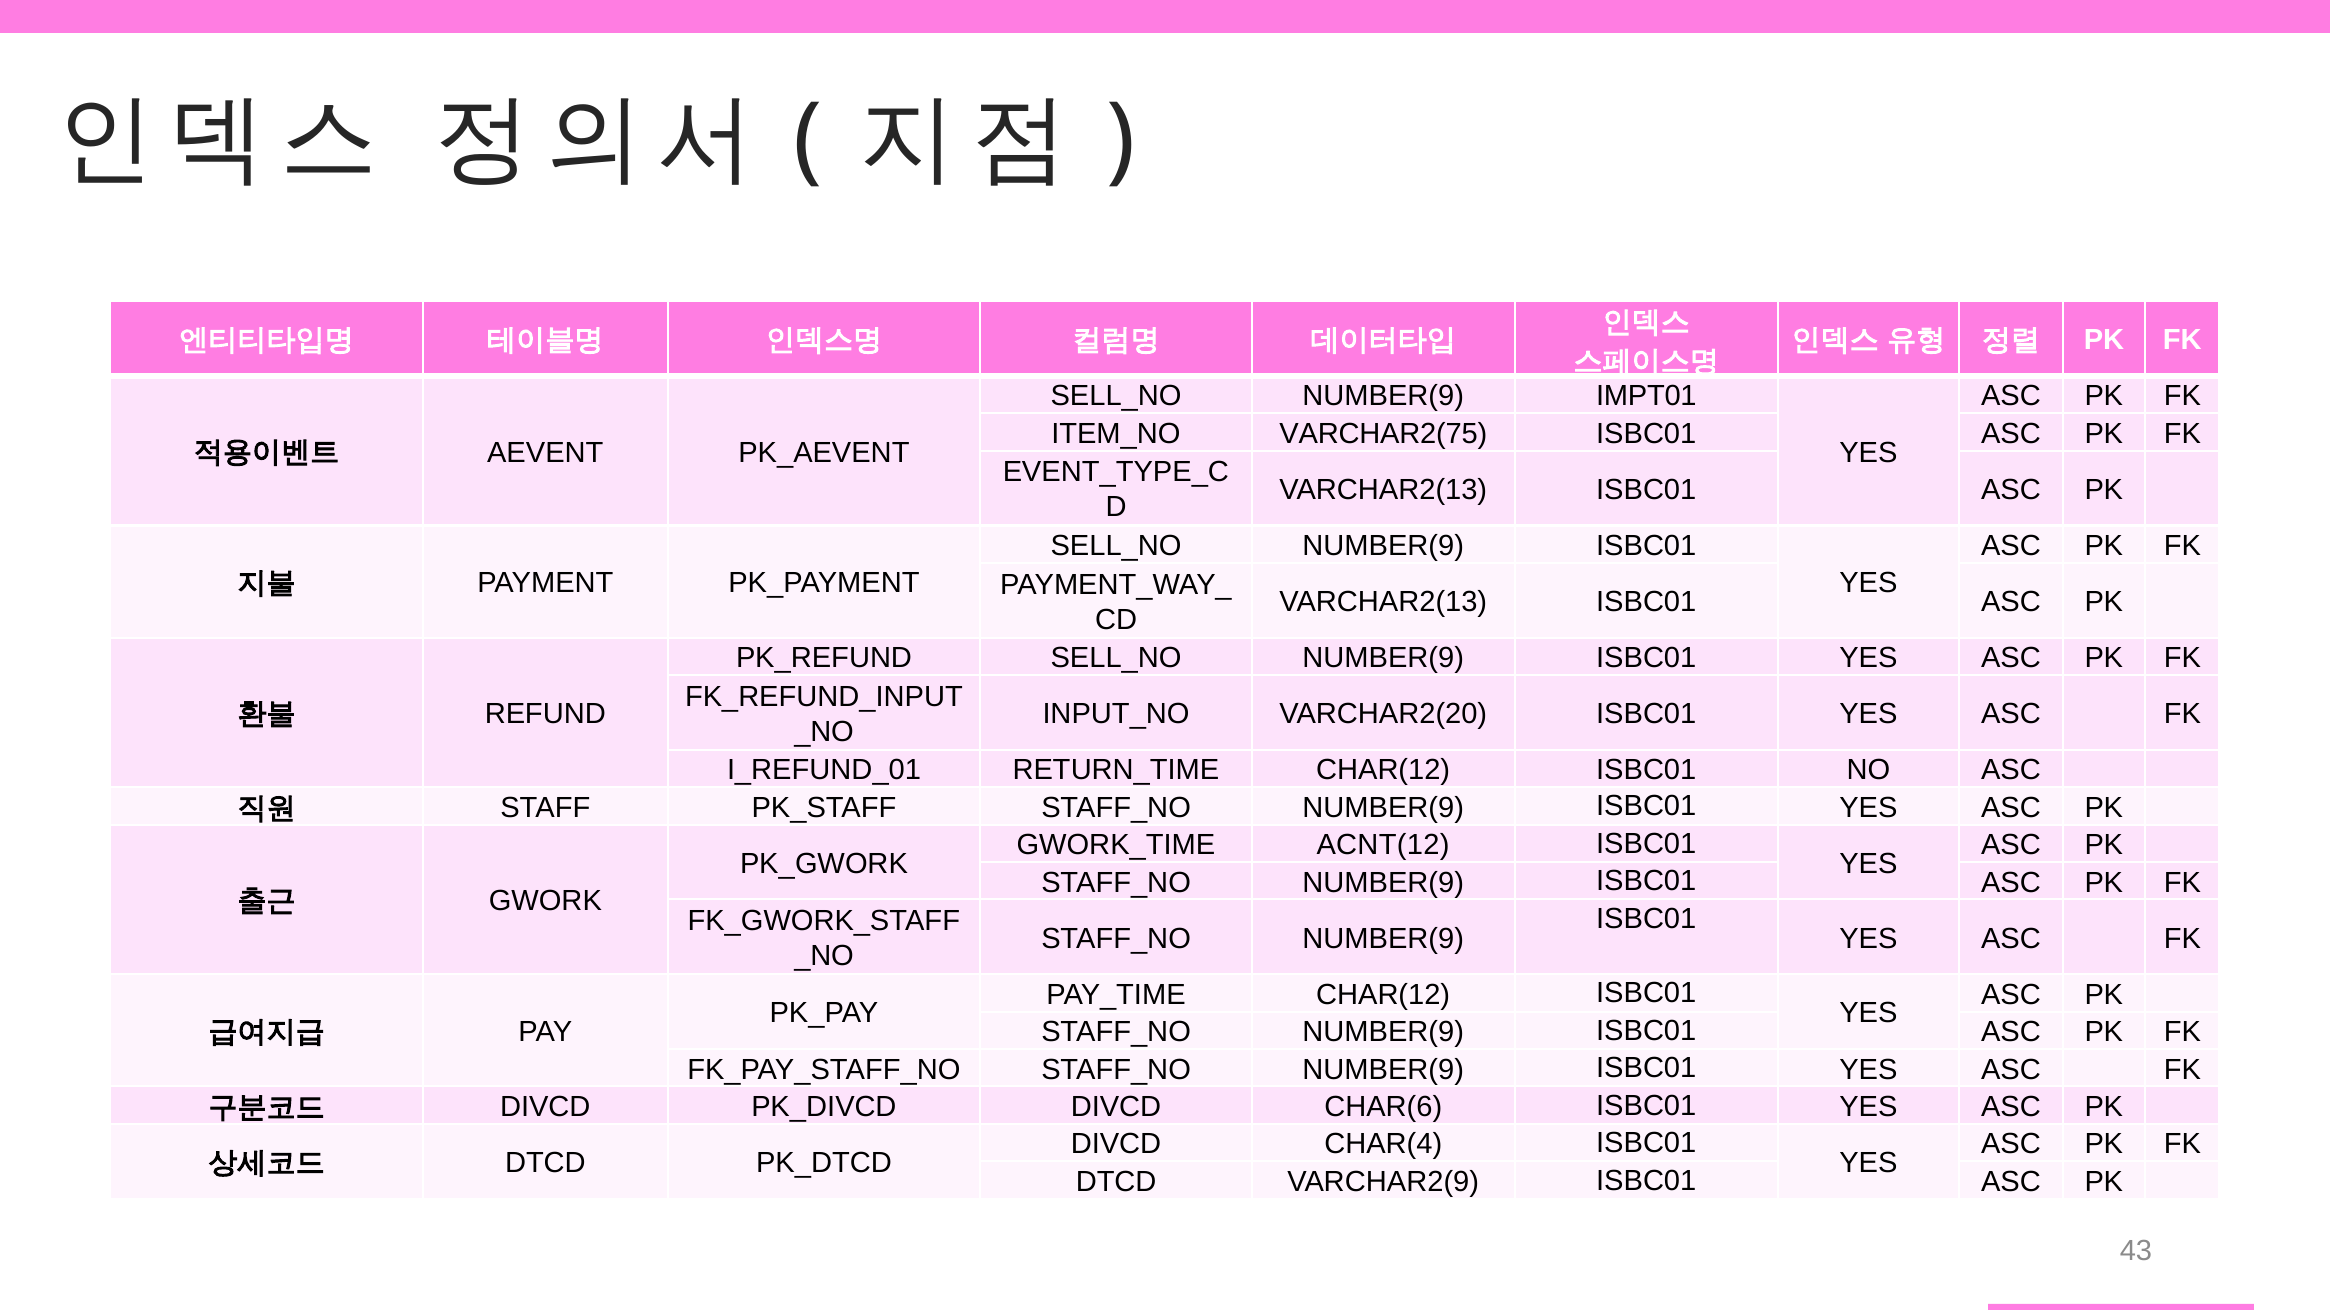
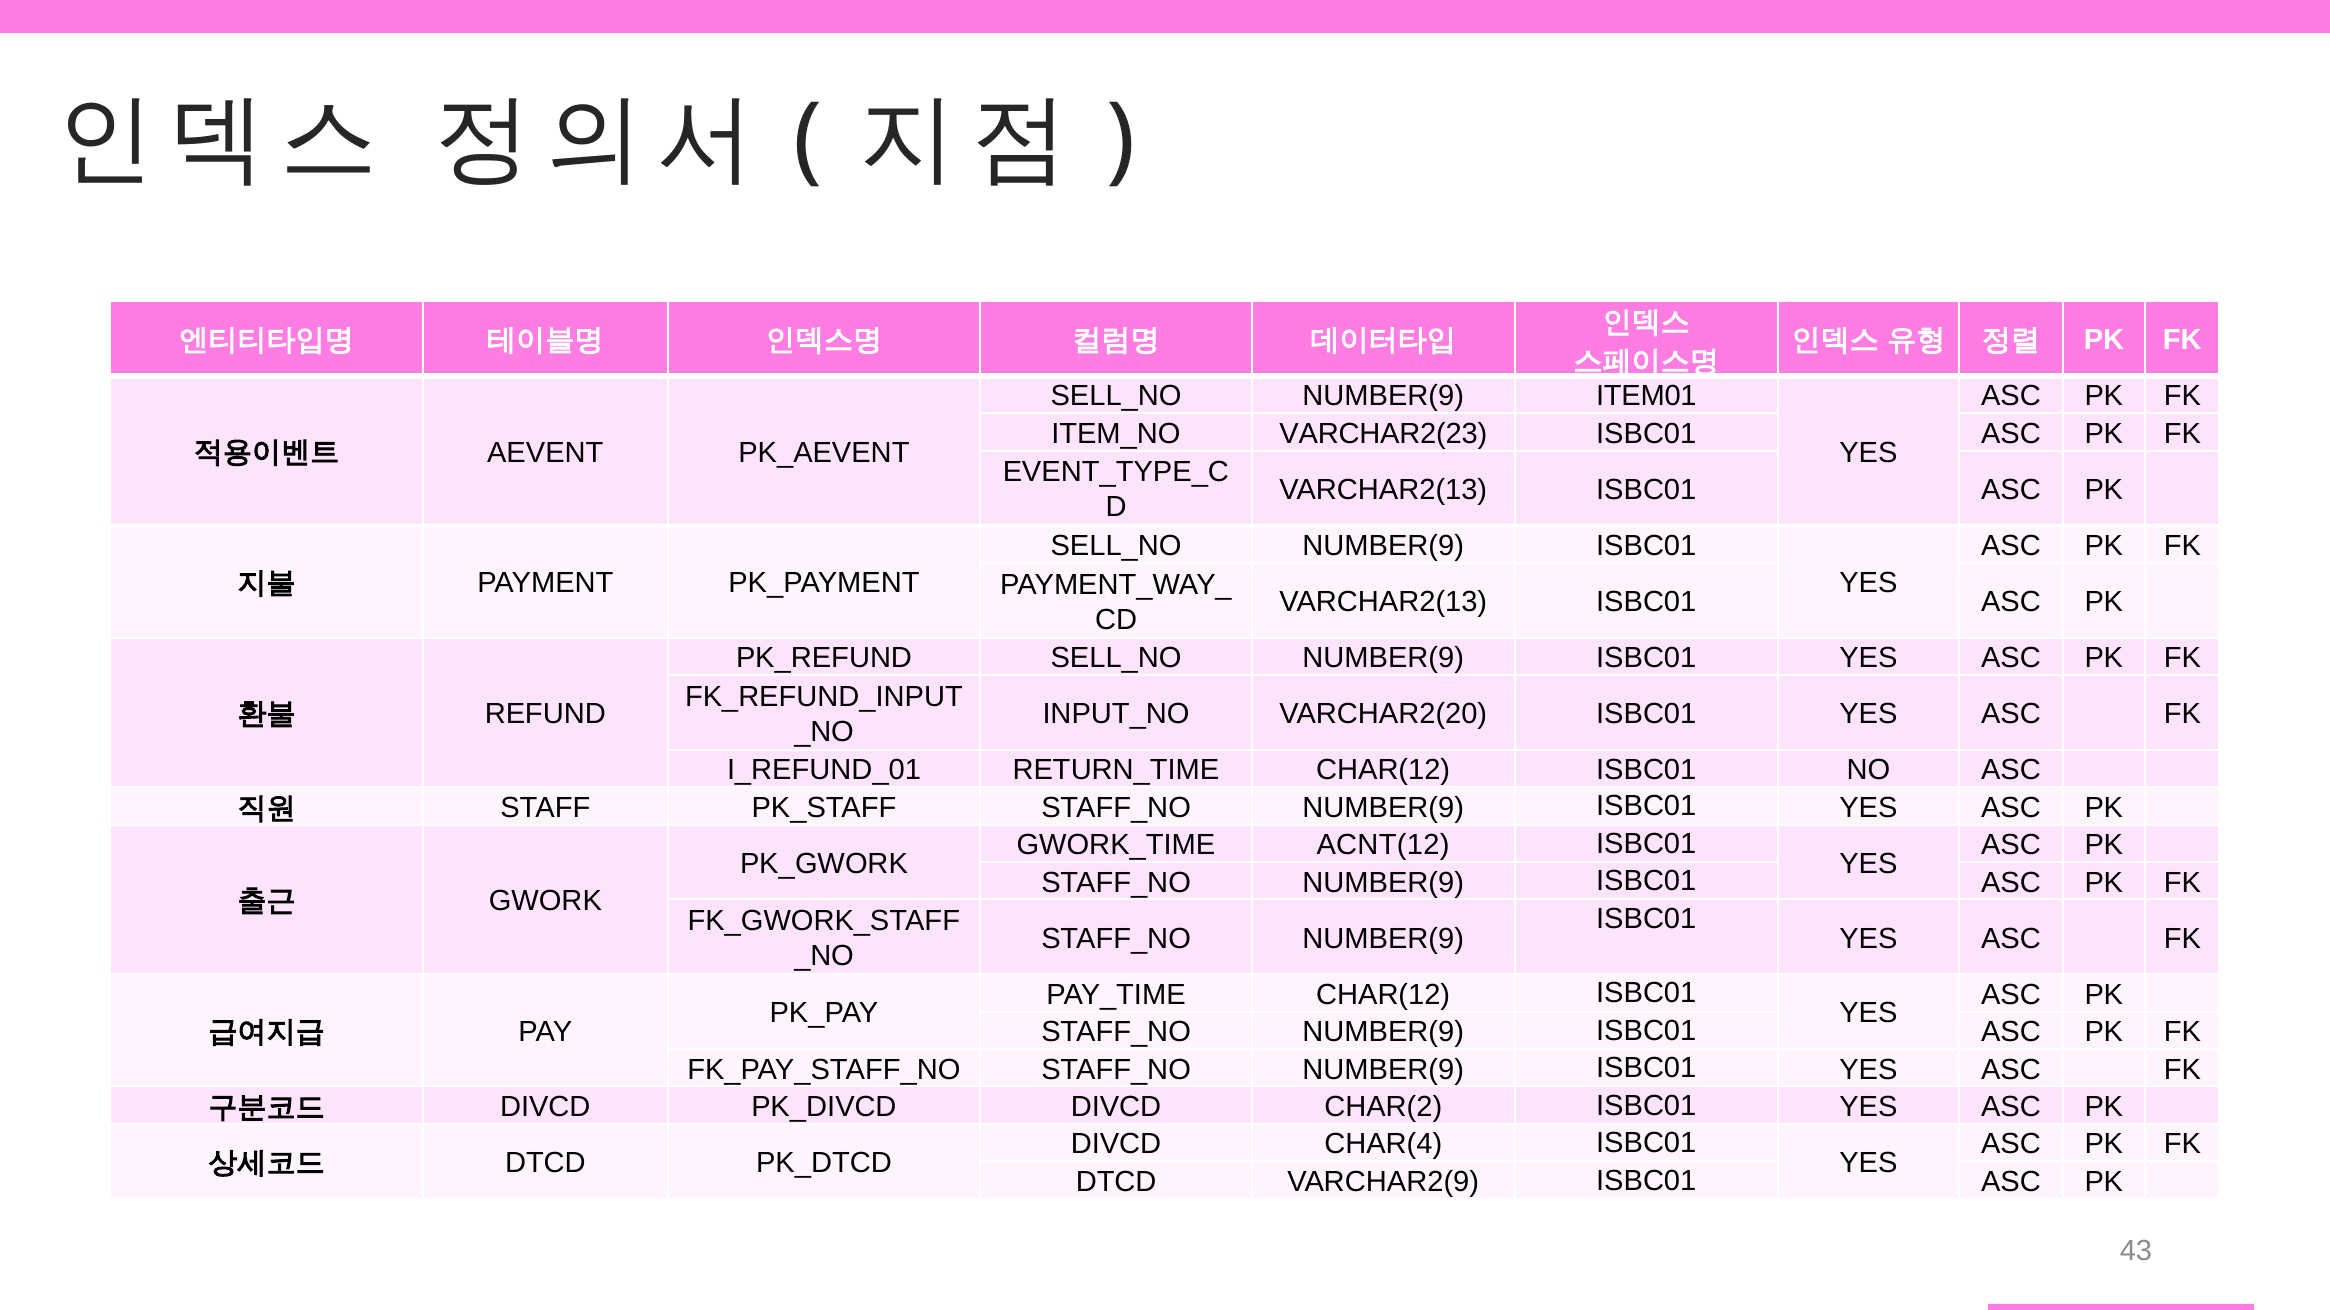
IMPT01: IMPT01 -> ITEM01 (1646, 397)
VARCHAR2(75: VARCHAR2(75 -> VARCHAR2(23 (1383, 434)
CHAR(6: CHAR(6 -> CHAR(2 (1383, 1107)
